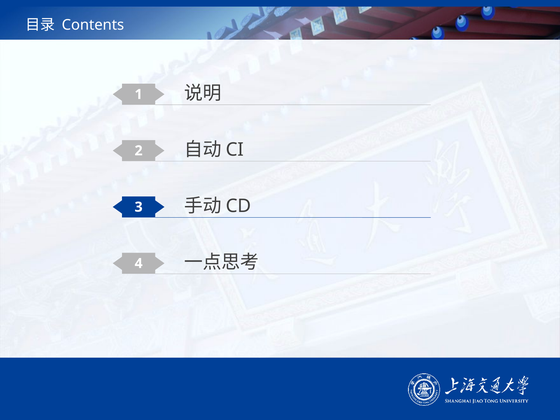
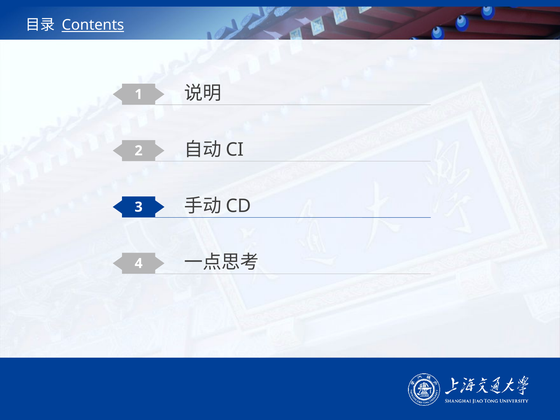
Contents underline: none -> present (93, 25)
